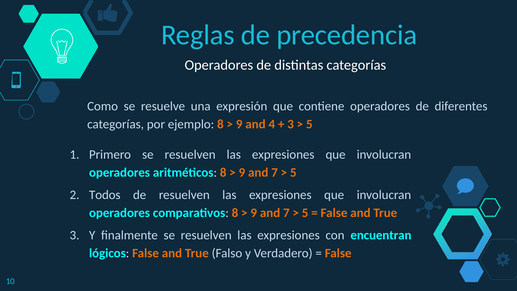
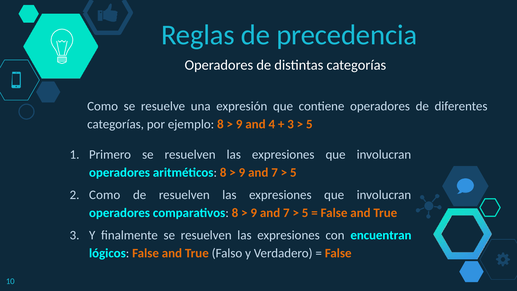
Todos: Todos -> Como (105, 195)
